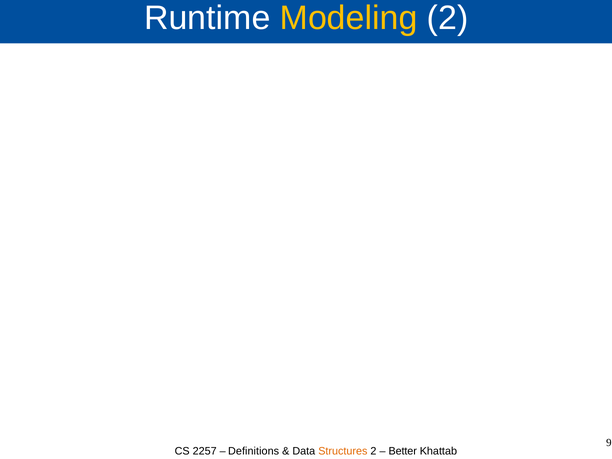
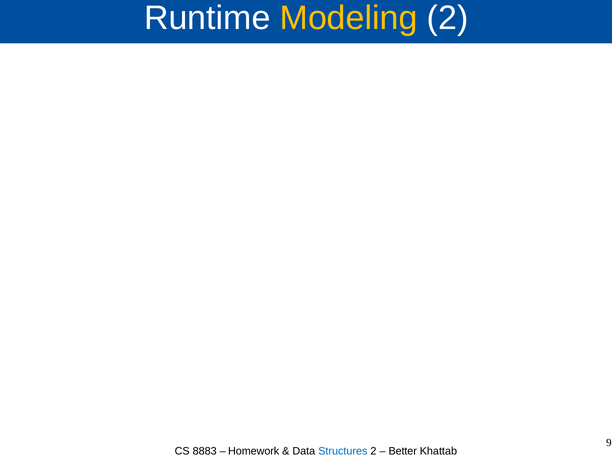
2257: 2257 -> 8883 (205, 451)
Definitions: Definitions -> Homework (254, 451)
Structures colour: orange -> blue (343, 451)
